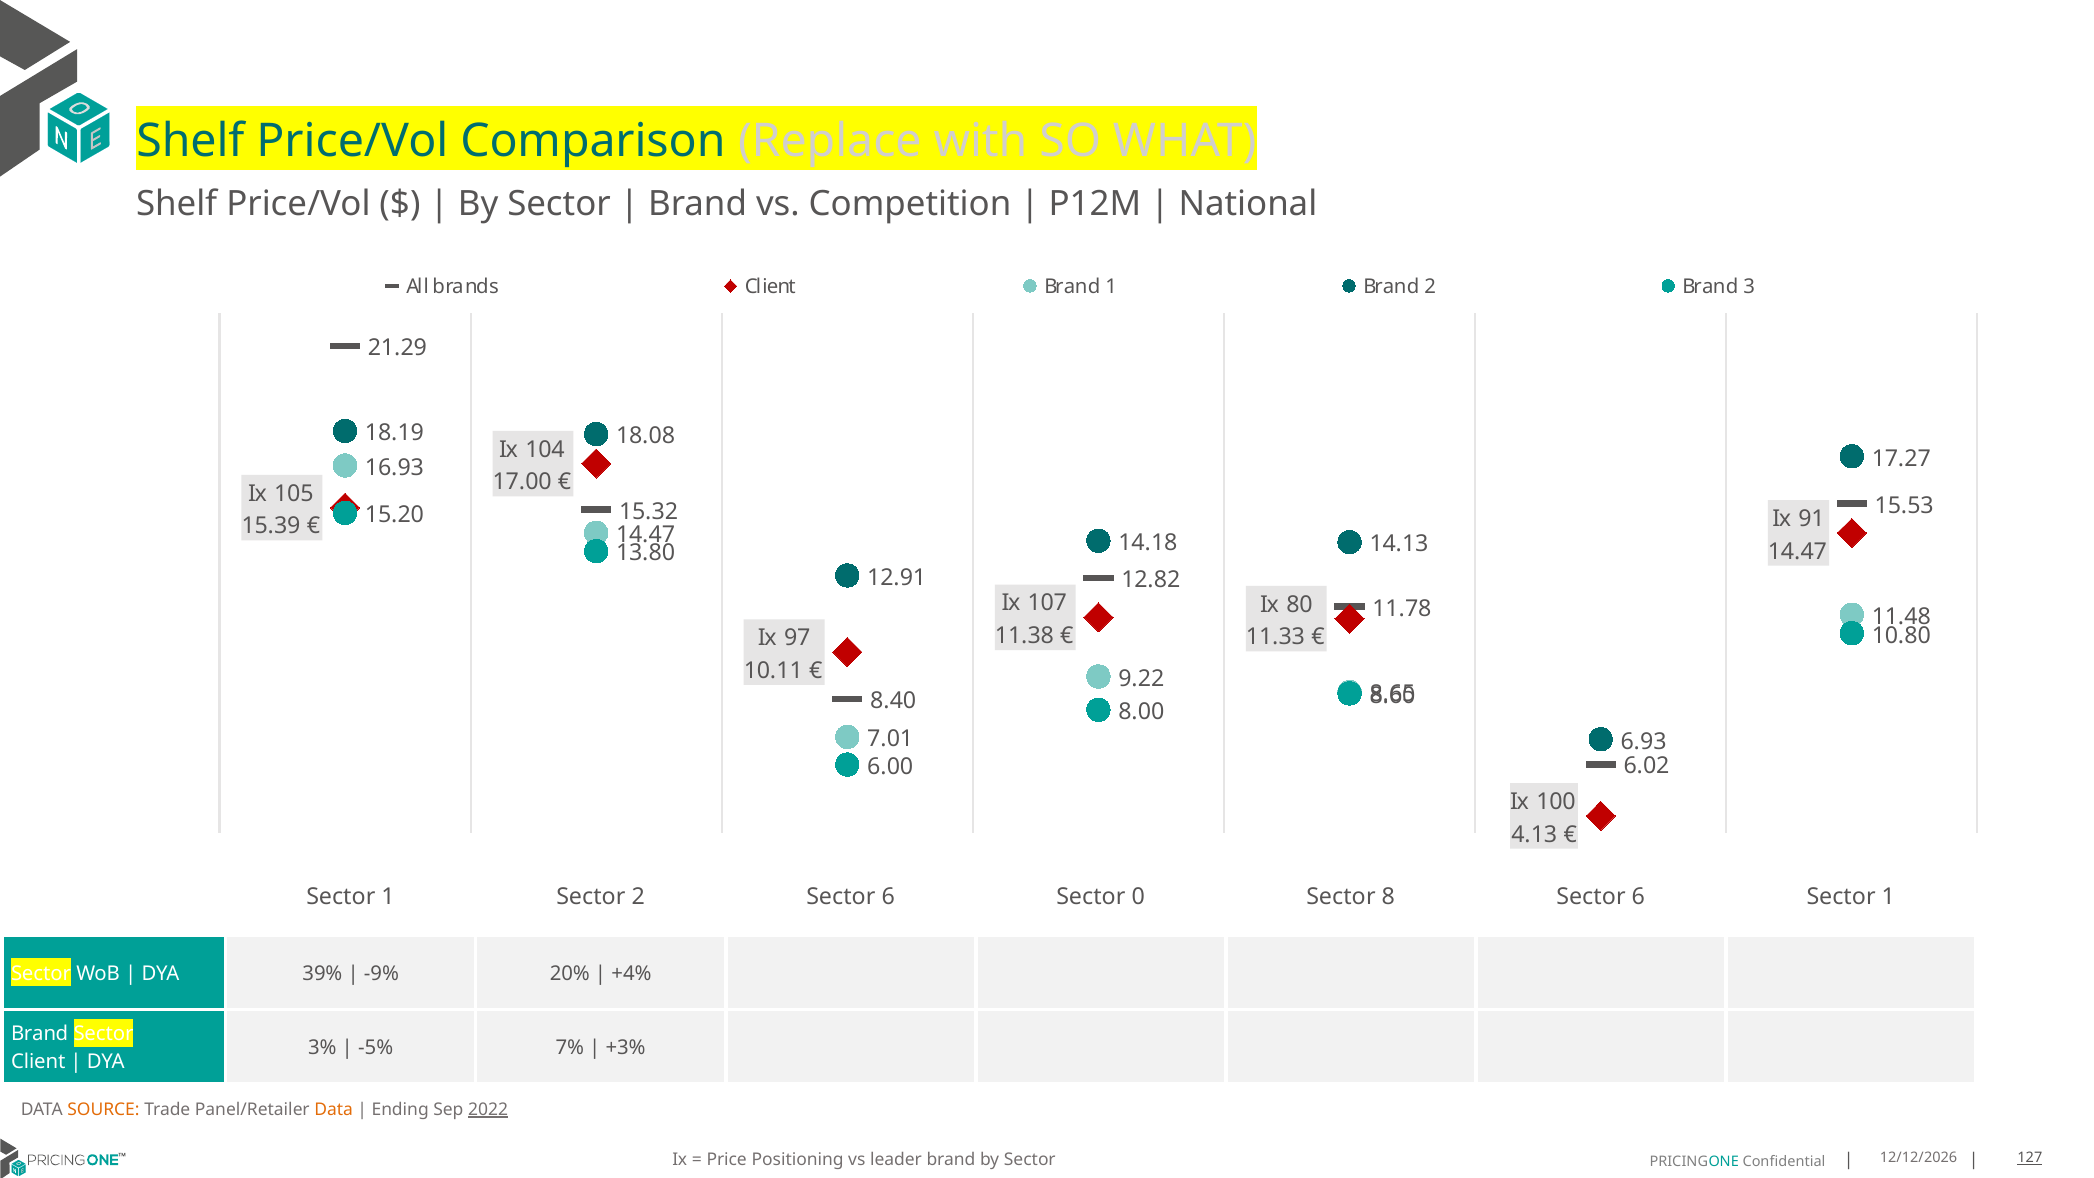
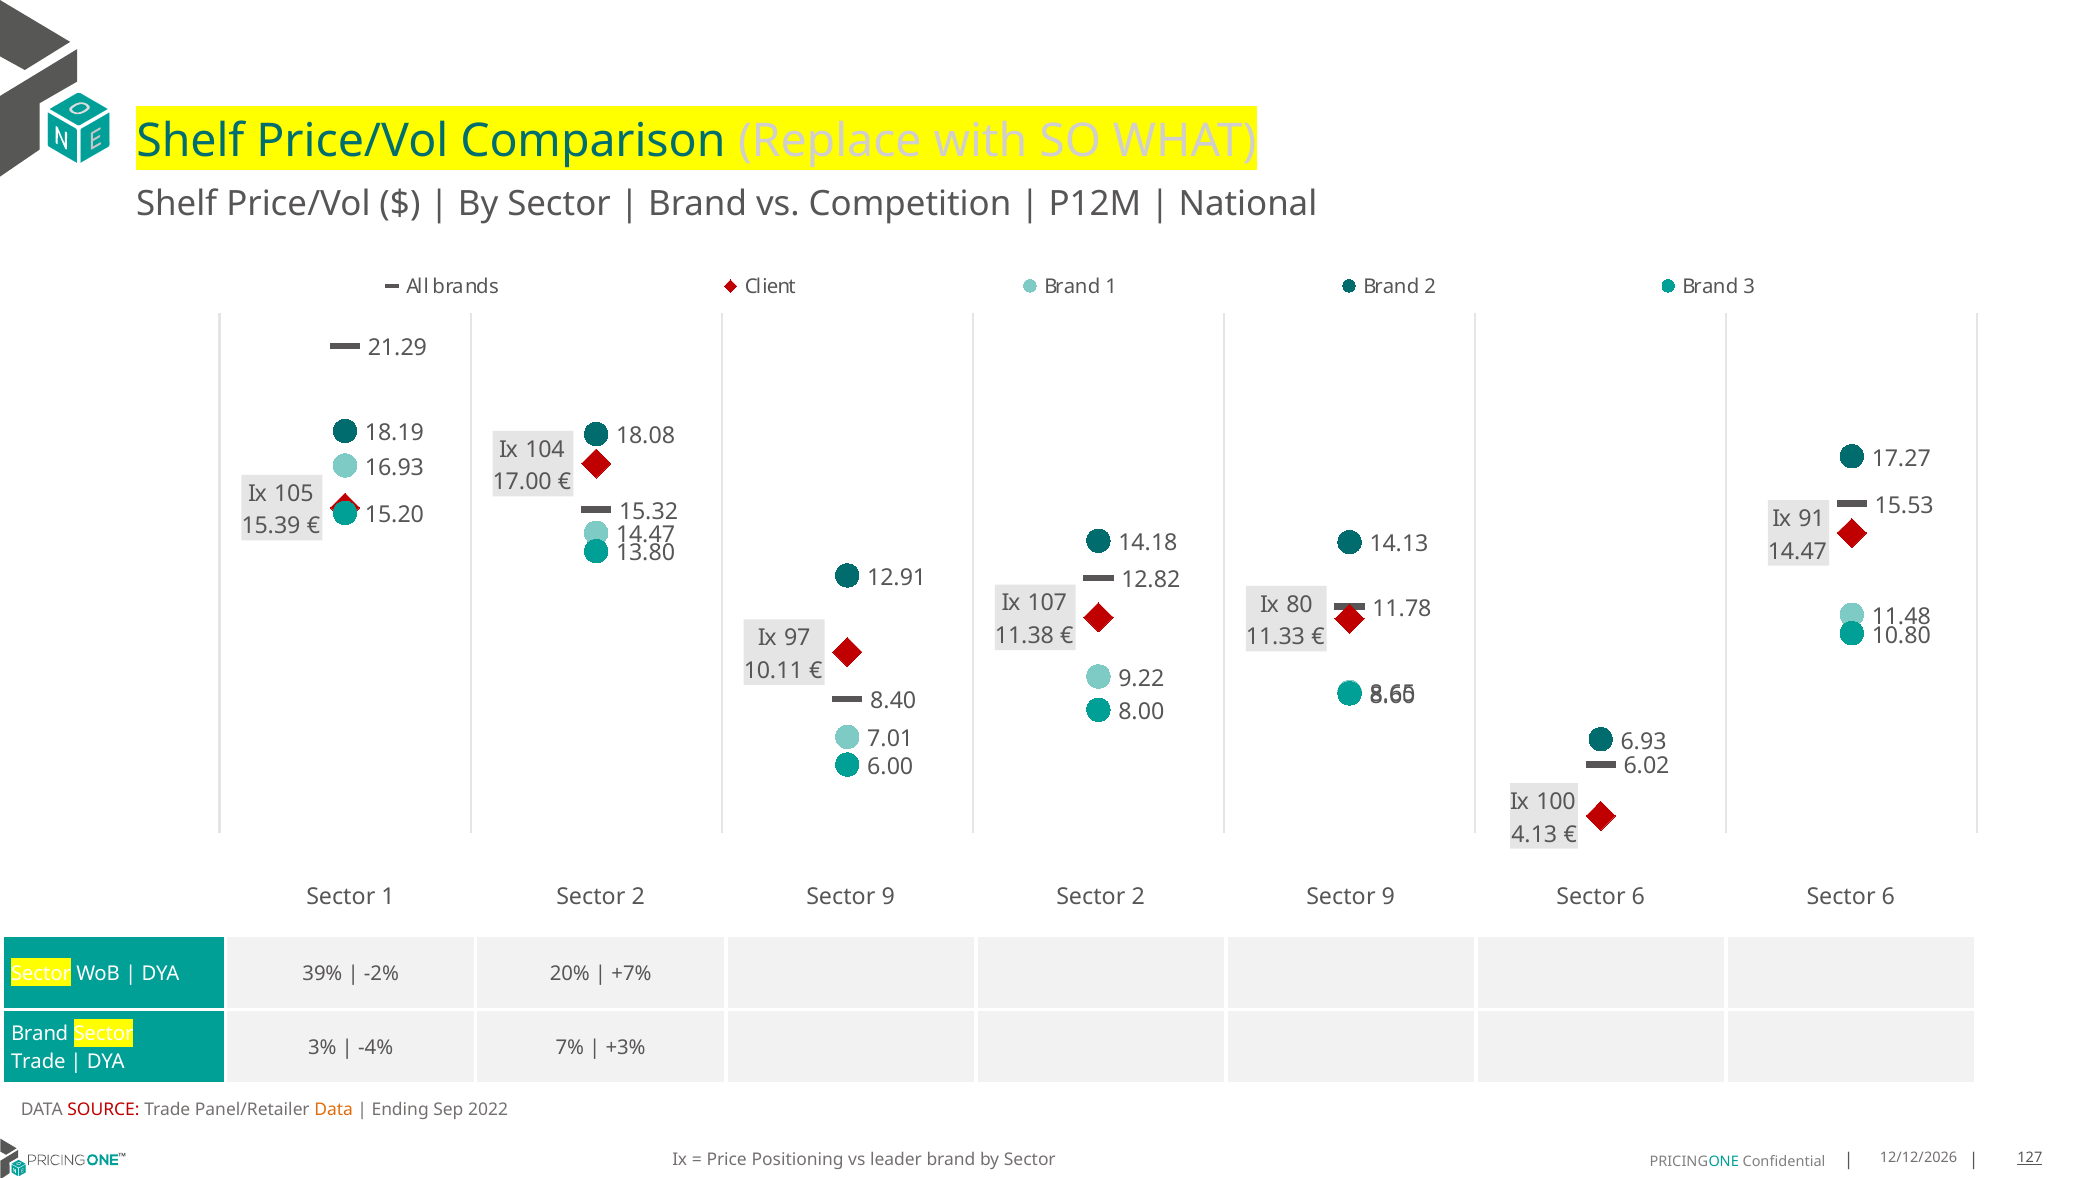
6: 6 -> 9 (888, 897)
0: 0 -> 2 (1138, 897)
8: 8 -> 9 (1388, 897)
6 Sector 1: 1 -> 6 (1888, 897)
-9%: -9% -> -2% (381, 974)
+4%: +4% -> +7% (631, 974)
-5%: -5% -> -4% (376, 1048)
Client: Client -> Trade (38, 1061)
SOURCE colour: orange -> red (104, 1109)
2022 underline: present -> none (488, 1109)
